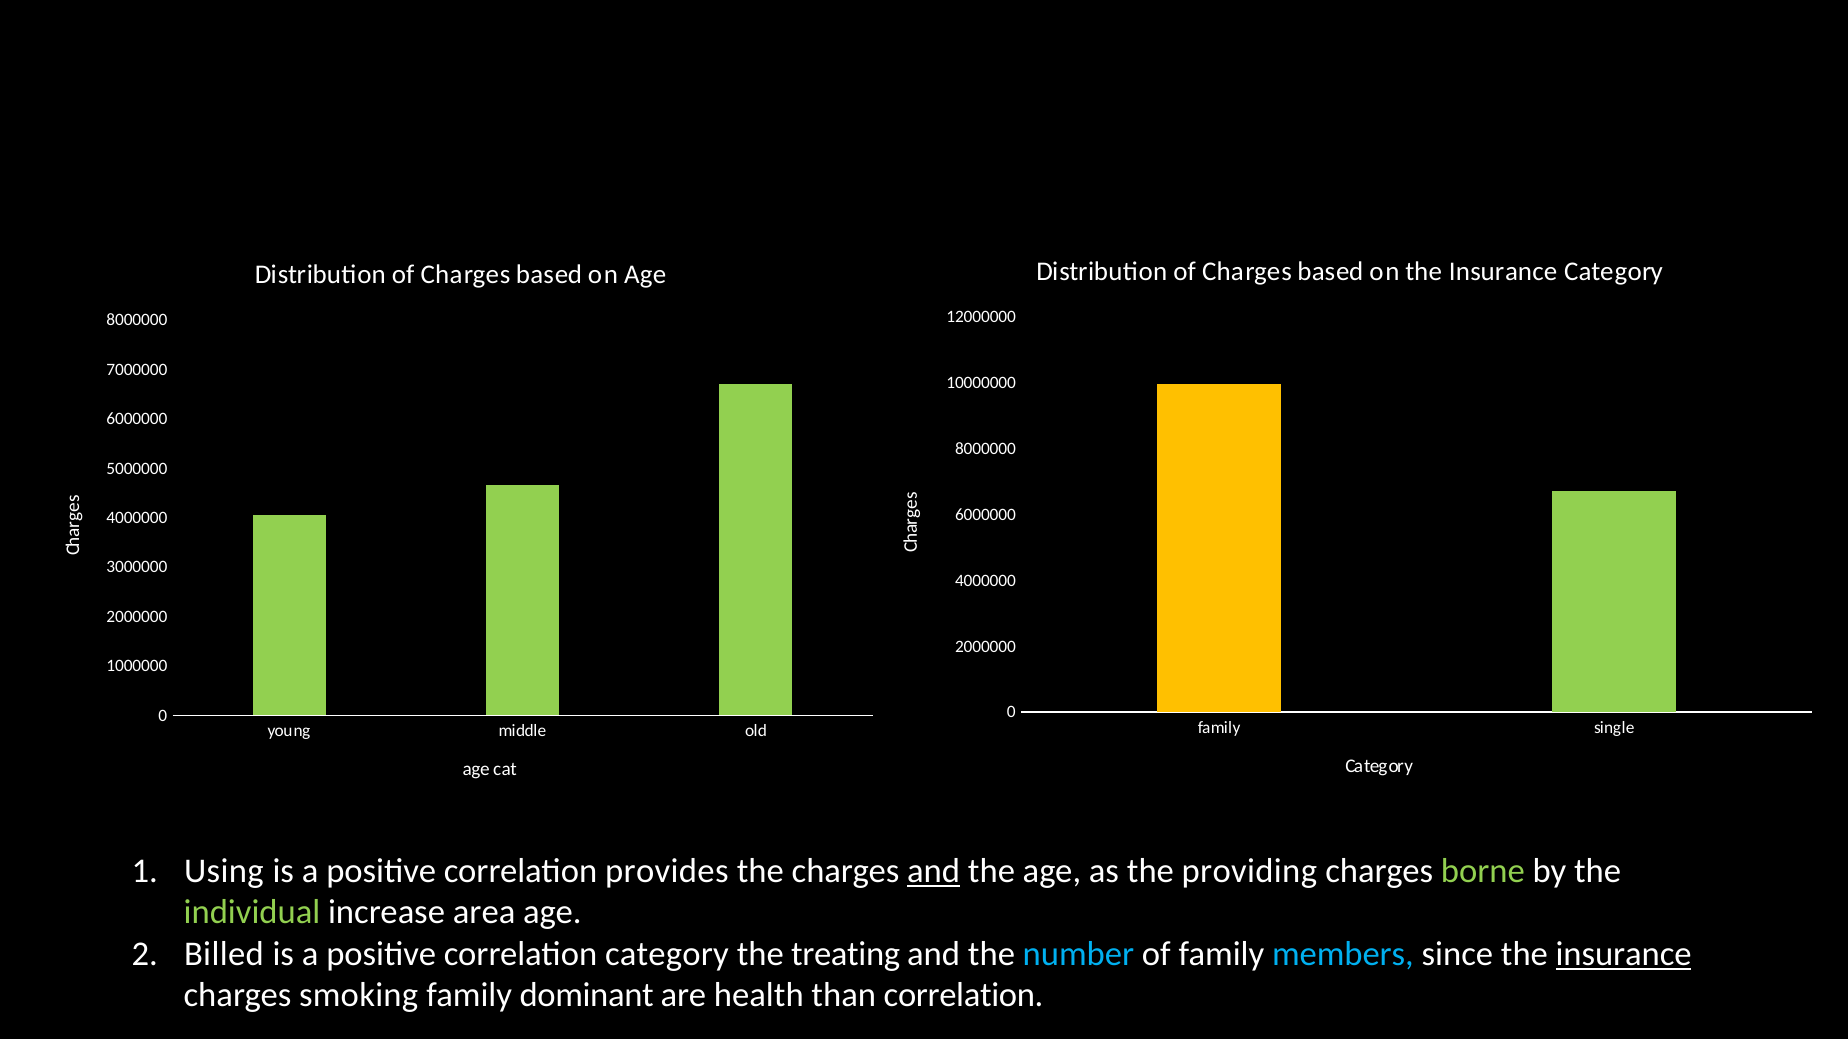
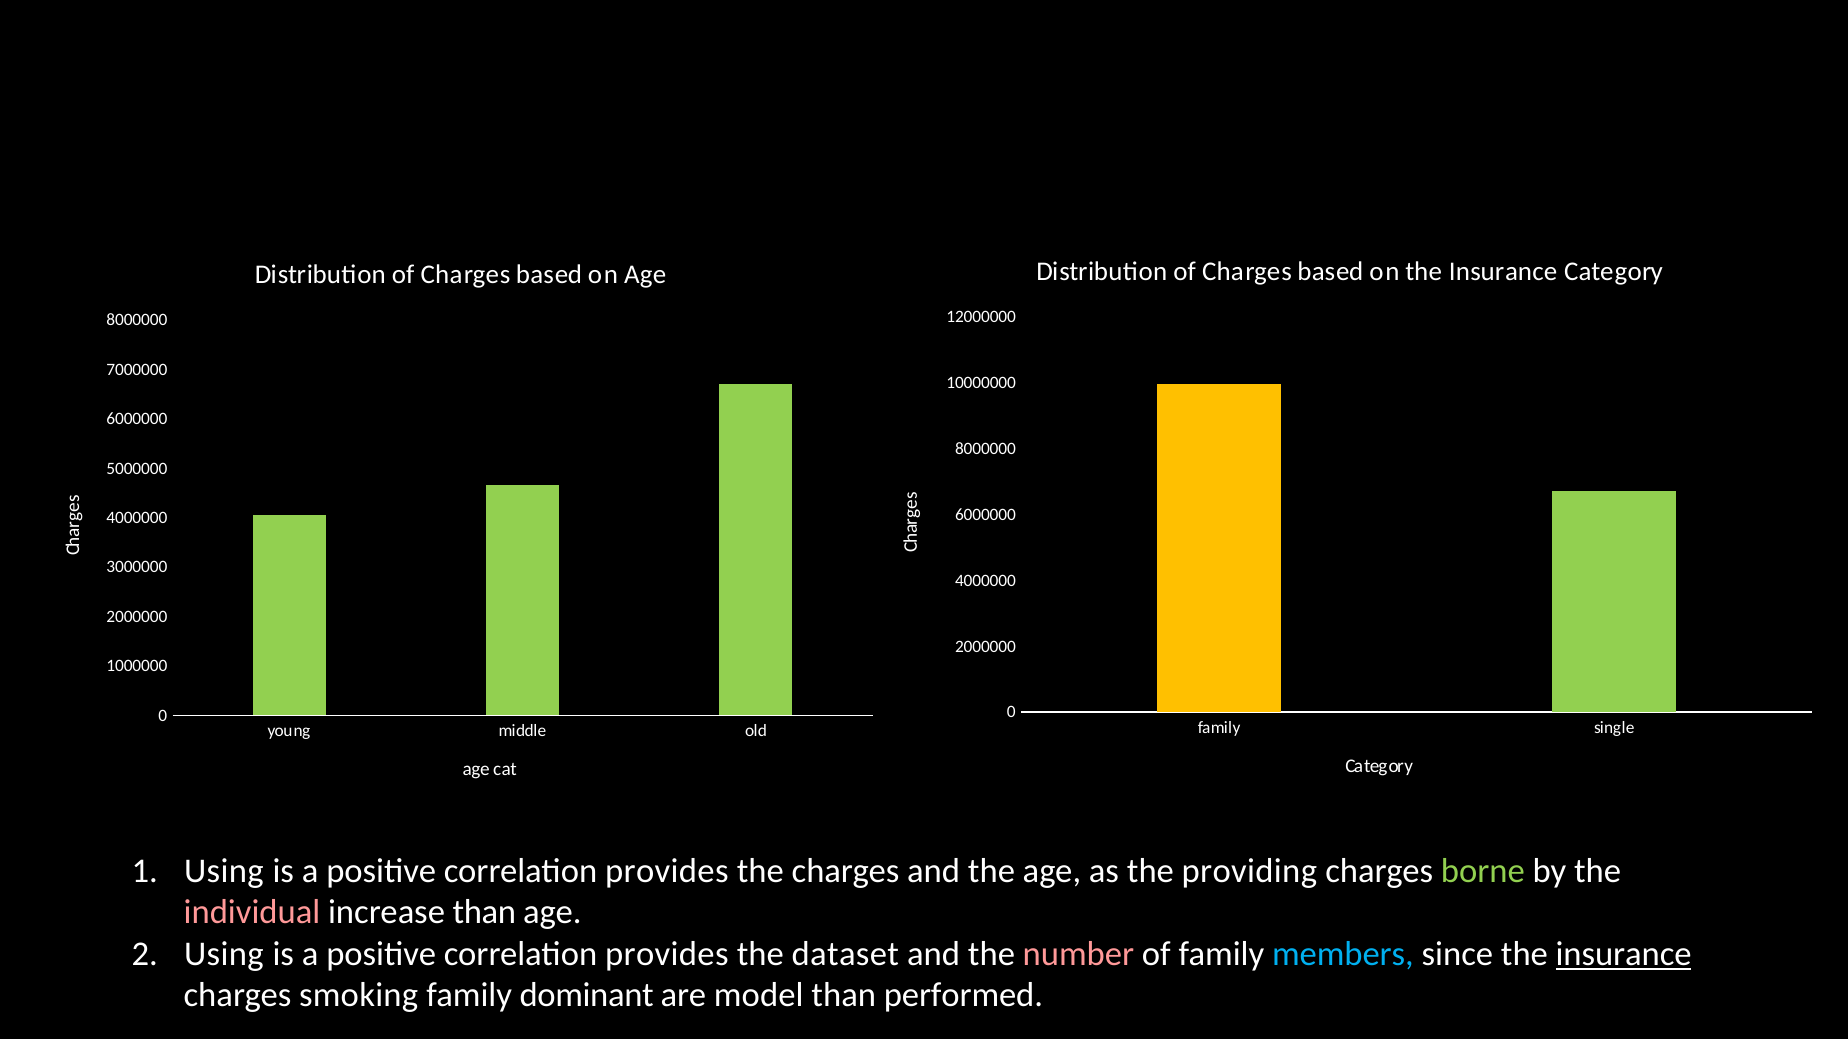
and underline: present -> none (934, 871)
individual colour: light green -> pink (252, 913)
increase area: area -> than (484, 913)
Billed: Billed -> Using (224, 954)
category: category -> provides (667, 954)
treating: treating -> dataset (845, 954)
number colour: light blue -> pink (1078, 954)
health: health -> model (759, 996)
than correlation: correlation -> performed (963, 996)
